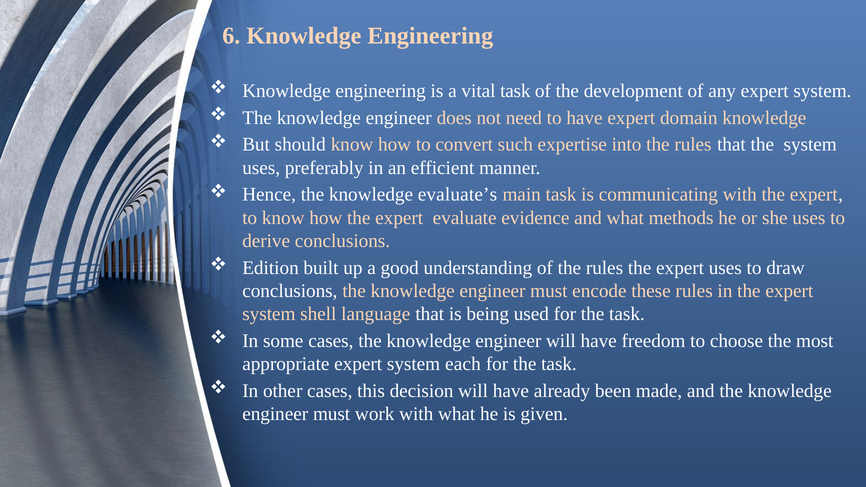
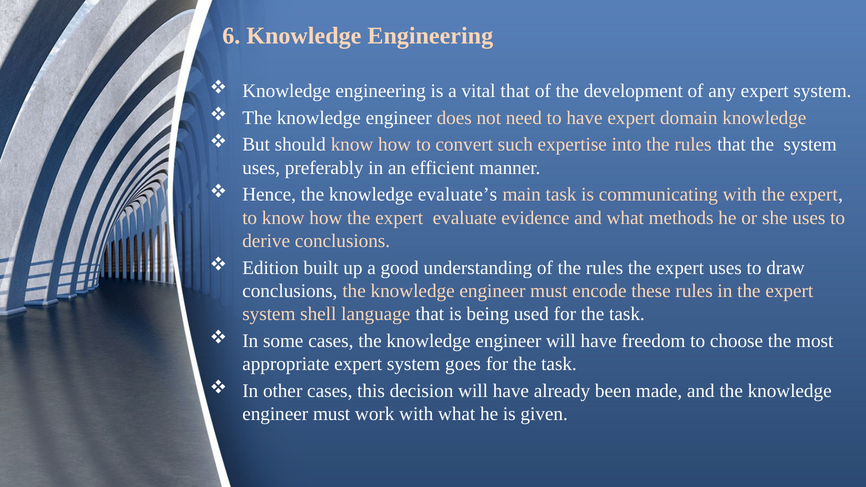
vital task: task -> that (515, 91)
each: each -> goes (463, 364)
